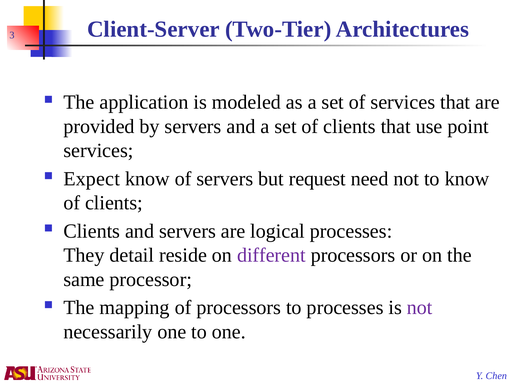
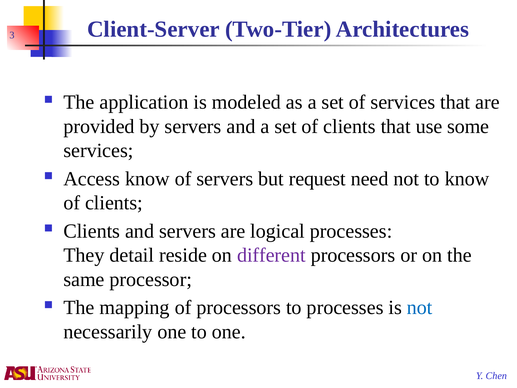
point: point -> some (468, 126)
Expect: Expect -> Access (92, 179)
not colour: purple -> blue (420, 307)
